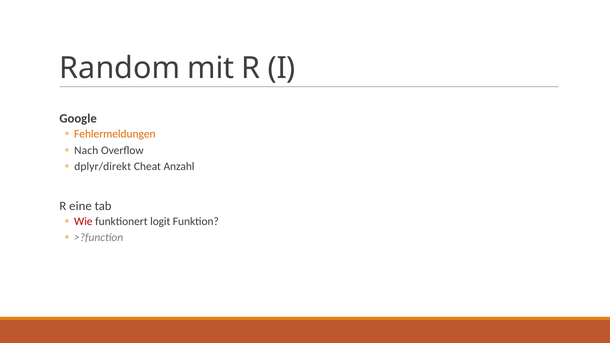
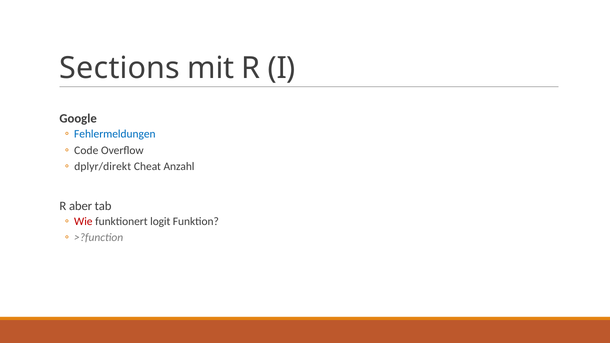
Random: Random -> Sections (120, 68)
Fehlermeldungen colour: orange -> blue (115, 134)
Nach: Nach -> Code (86, 150)
eine: eine -> aber (81, 206)
